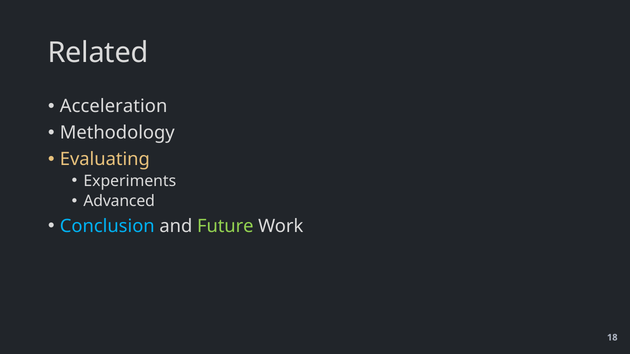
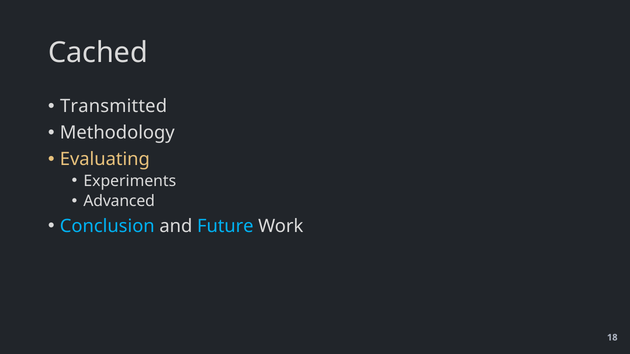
Related: Related -> Cached (98, 53)
Acceleration: Acceleration -> Transmitted (114, 107)
Future colour: light green -> light blue (225, 226)
